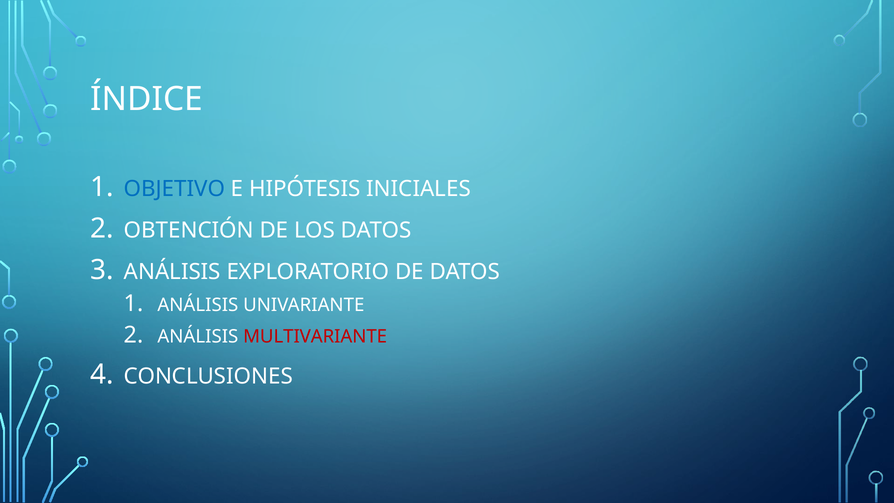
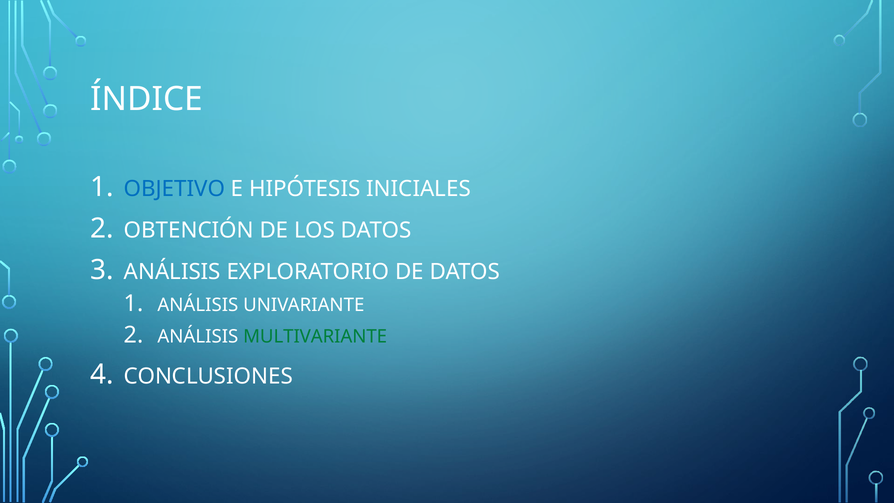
MULTIVARIANTE colour: red -> green (315, 337)
